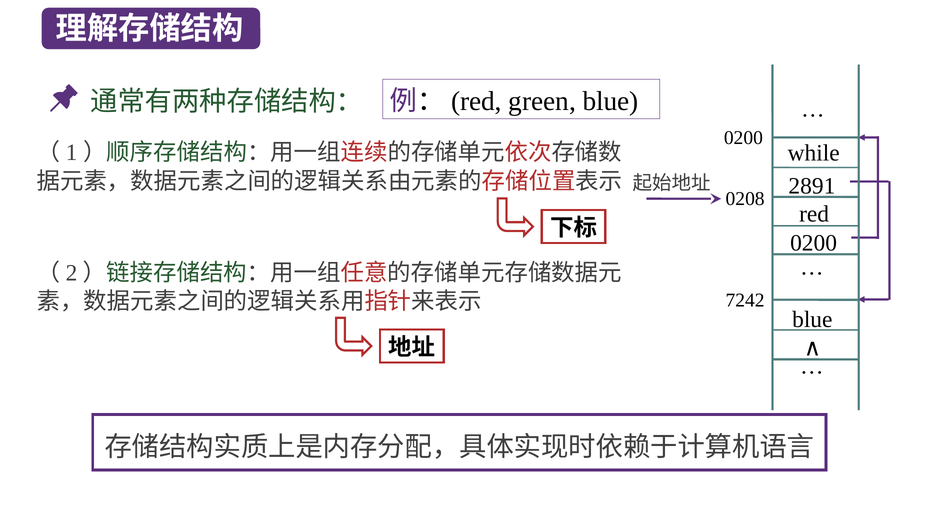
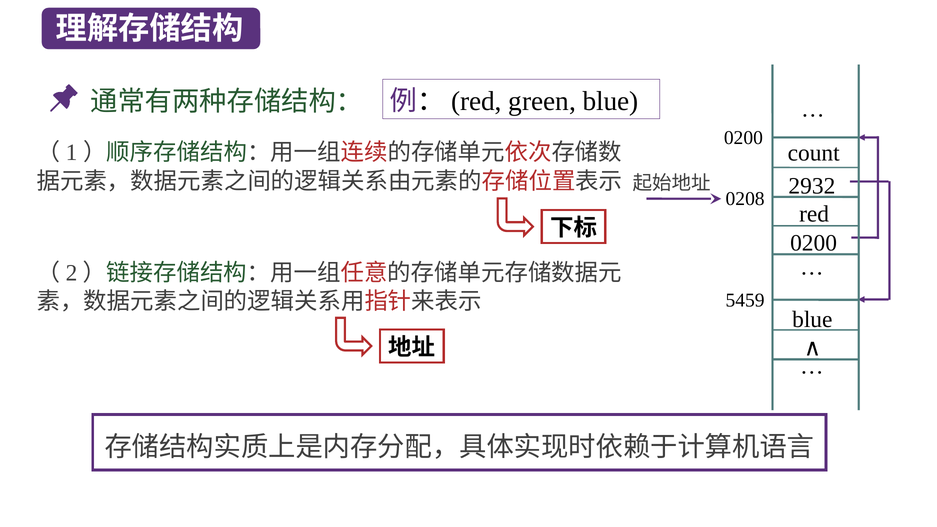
while: while -> count (814, 153)
2891: 2891 -> 2932 (812, 186)
7242: 7242 -> 5459 (745, 300)
